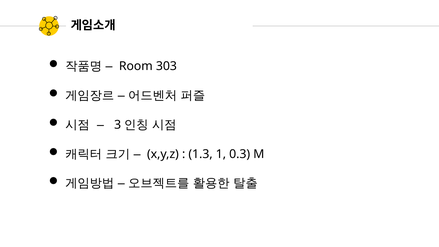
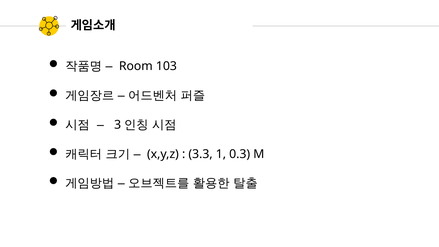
303: 303 -> 103 (166, 66)
1.3: 1.3 -> 3.3 (201, 154)
